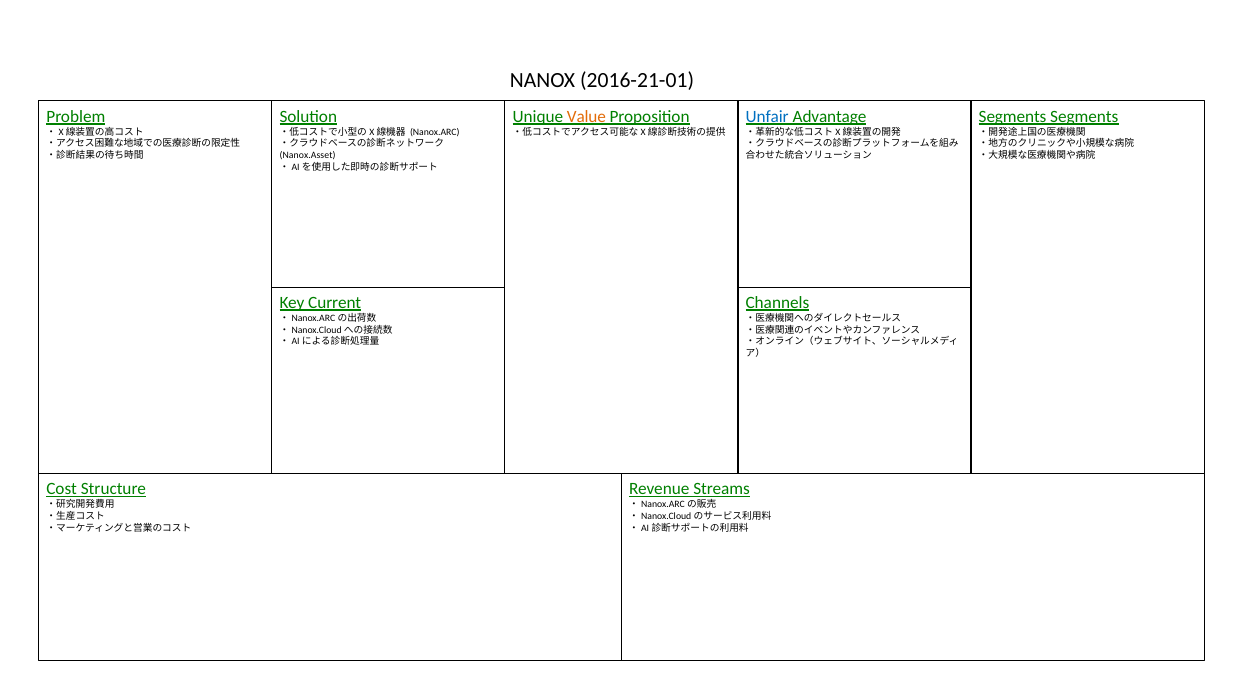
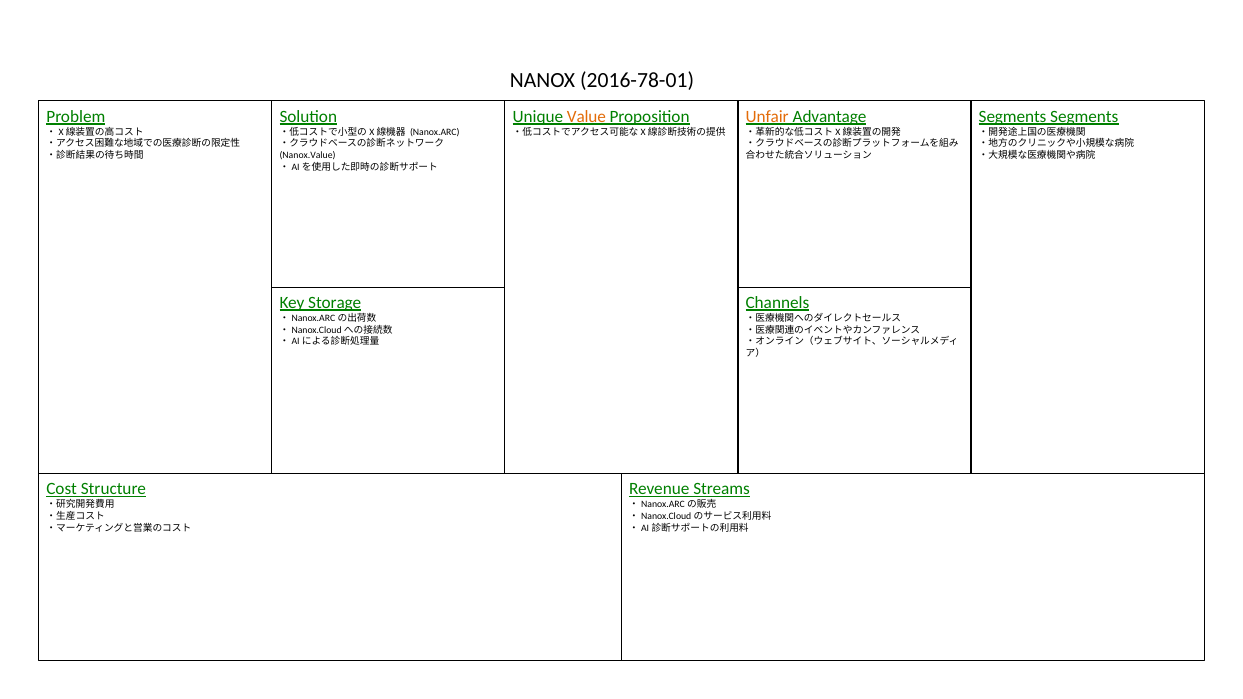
2016-21-01: 2016-21-01 -> 2016-78-01 (637, 80)
Unfair colour: blue -> orange (767, 116)
Nanox.Asset: Nanox.Asset -> Nanox.Value (308, 155)
Current: Current -> Storage (335, 303)
